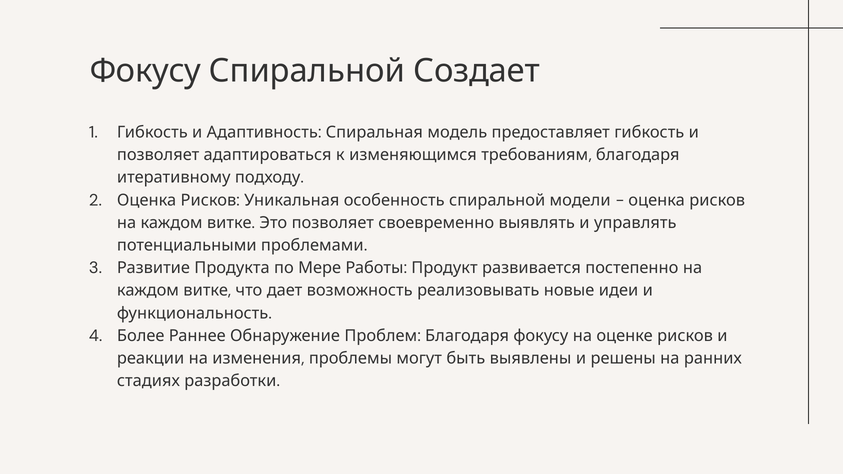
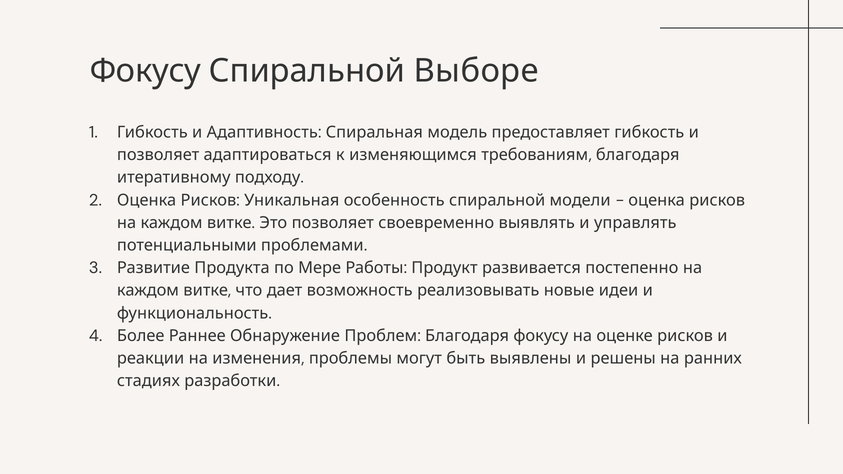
Создает: Создает -> Выборе (476, 71)
